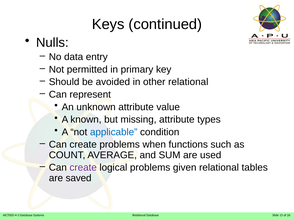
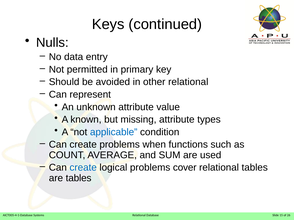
create colour: purple -> blue (83, 168)
given: given -> cover (185, 168)
are saved: saved -> tables (79, 179)
